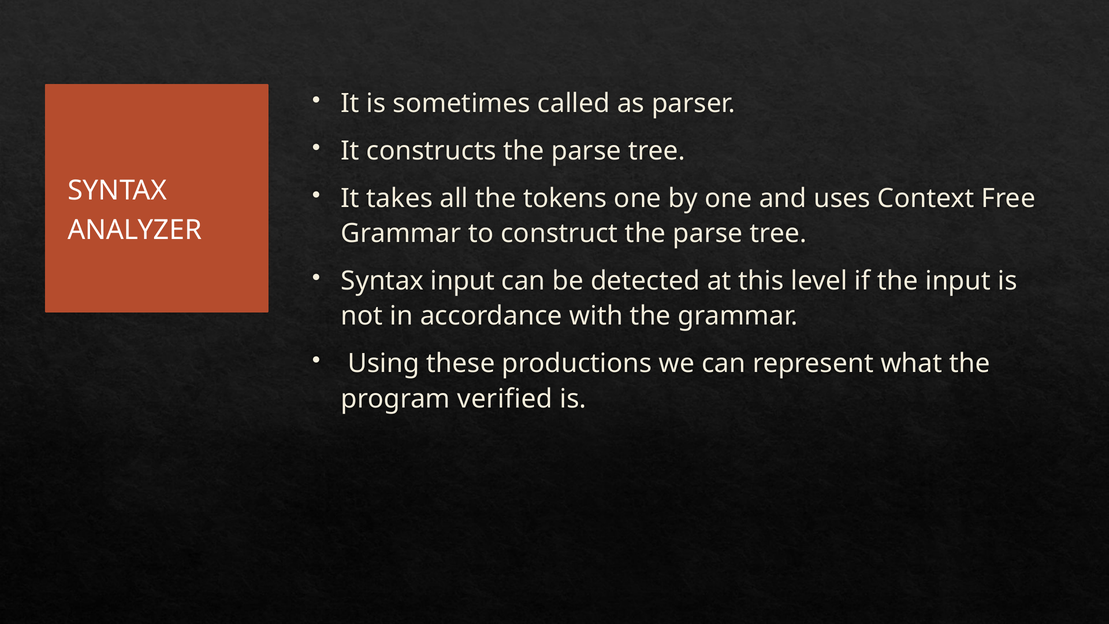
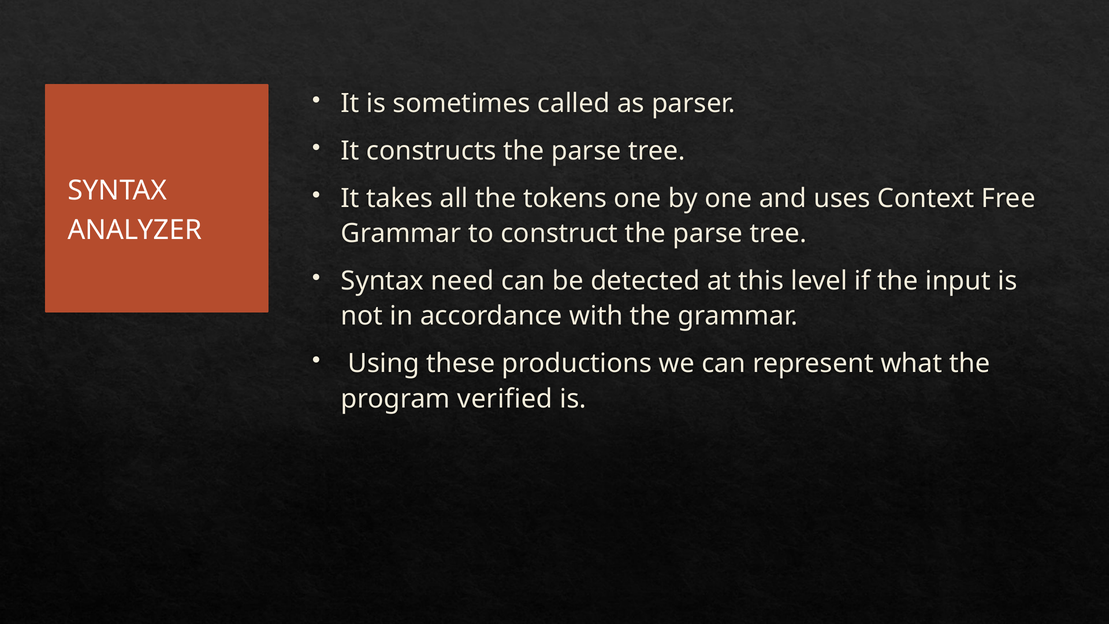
Syntax input: input -> need (463, 281)
